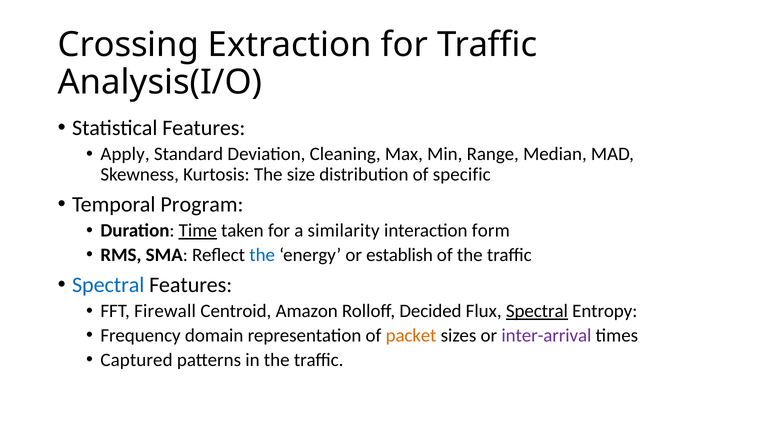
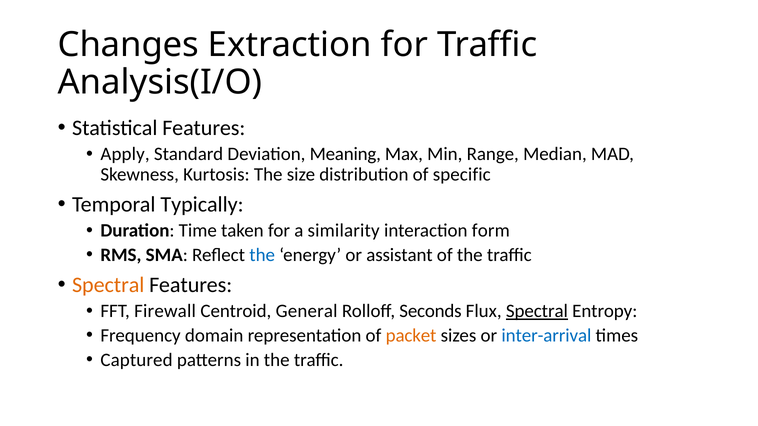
Crossing: Crossing -> Changes (128, 45)
Cleaning: Cleaning -> Meaning (345, 154)
Program: Program -> Typically (202, 205)
Time underline: present -> none (198, 231)
establish: establish -> assistant (400, 255)
Spectral colour: blue -> orange (108, 285)
Amazon: Amazon -> General (307, 311)
Decided: Decided -> Seconds (431, 311)
inter-arrival colour: purple -> blue (546, 336)
